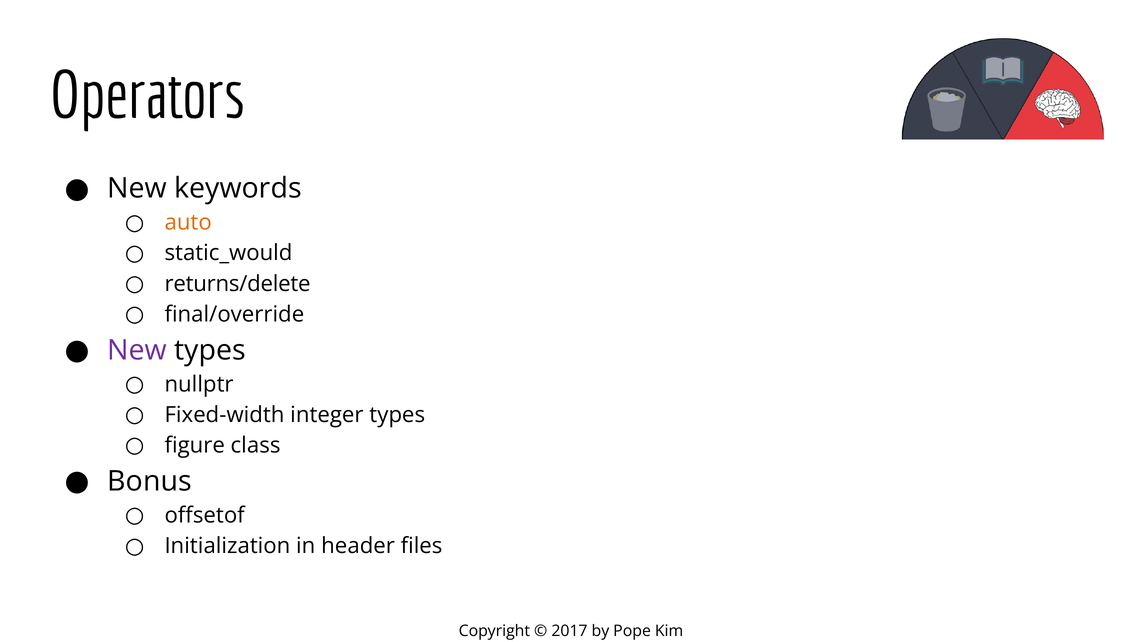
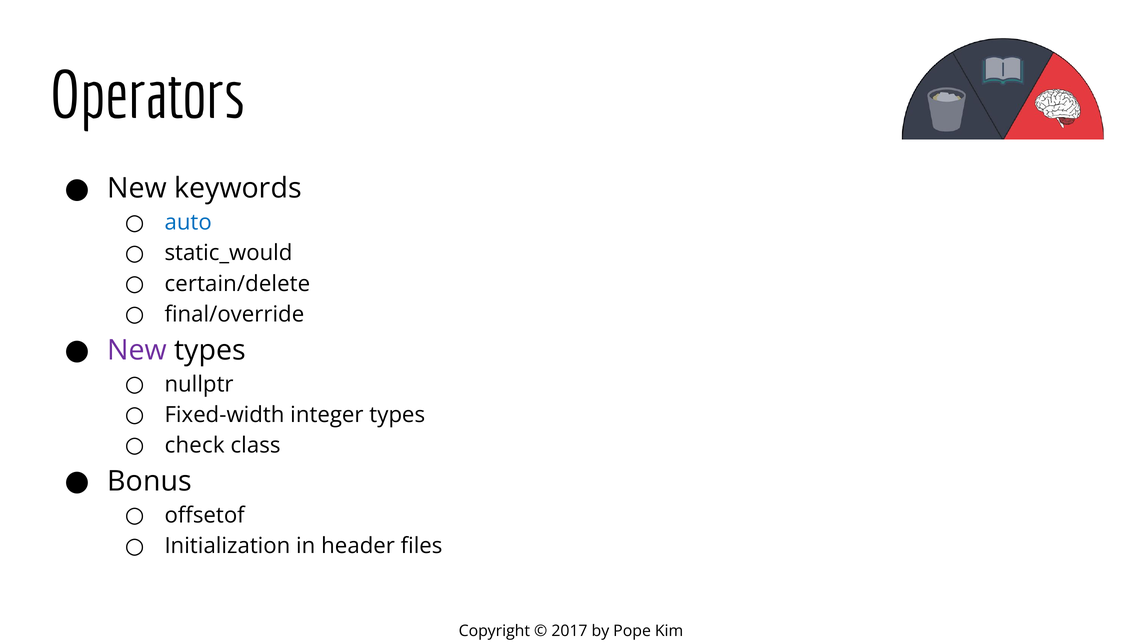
auto colour: orange -> blue (188, 223)
returns/delete: returns/delete -> certain/delete (237, 284)
figure: figure -> check (195, 446)
